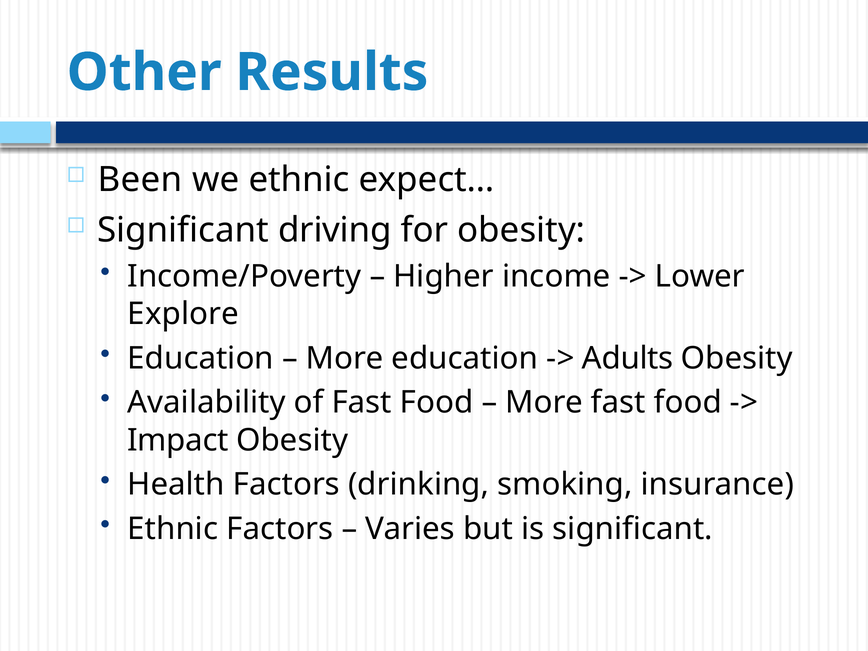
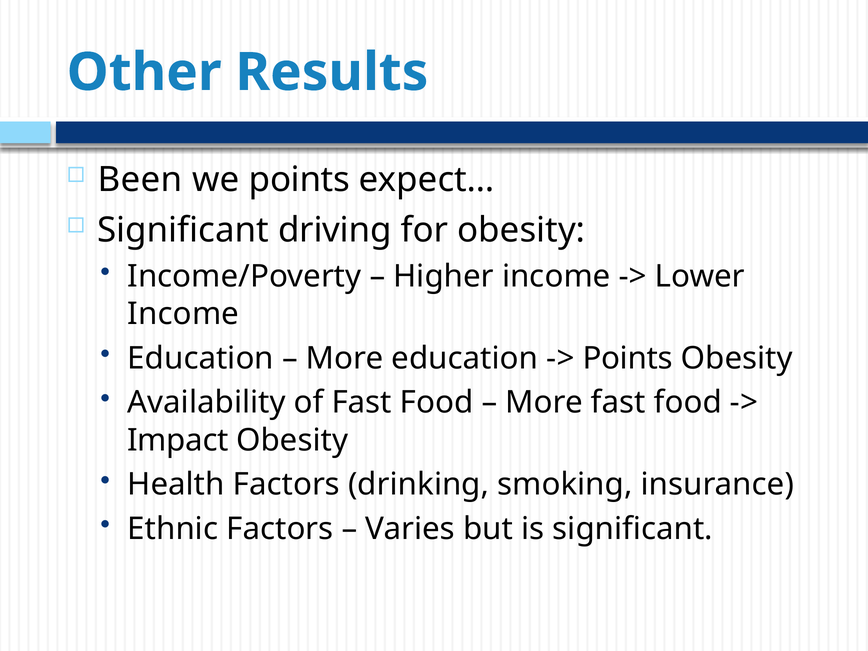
we ethnic: ethnic -> points (299, 180)
Explore: Explore -> Income (183, 314)
Adults: Adults -> Points (628, 358)
